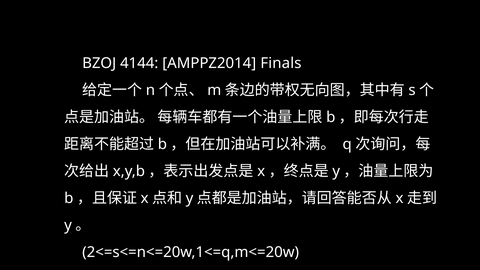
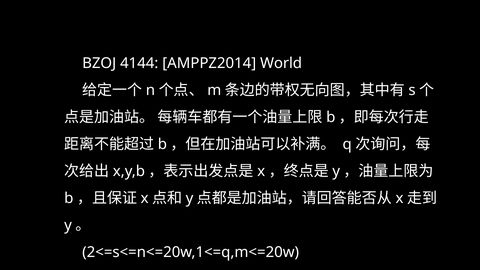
Finals: Finals -> World (281, 63)
